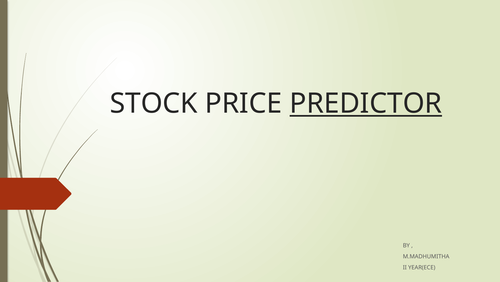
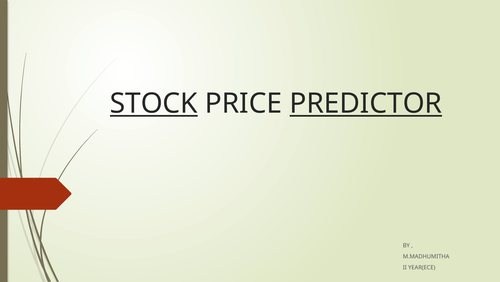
STOCK underline: none -> present (154, 103)
